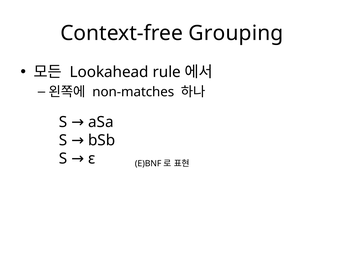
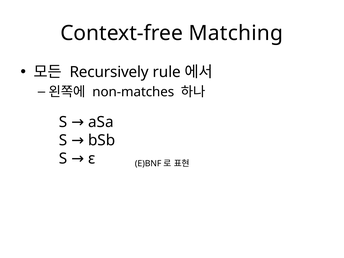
Grouping: Grouping -> Matching (236, 33)
Lookahead: Lookahead -> Recursively (109, 72)
